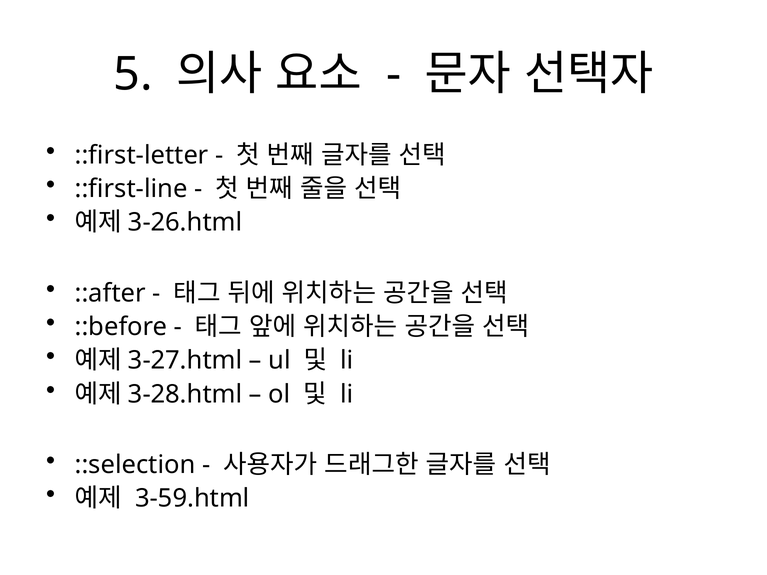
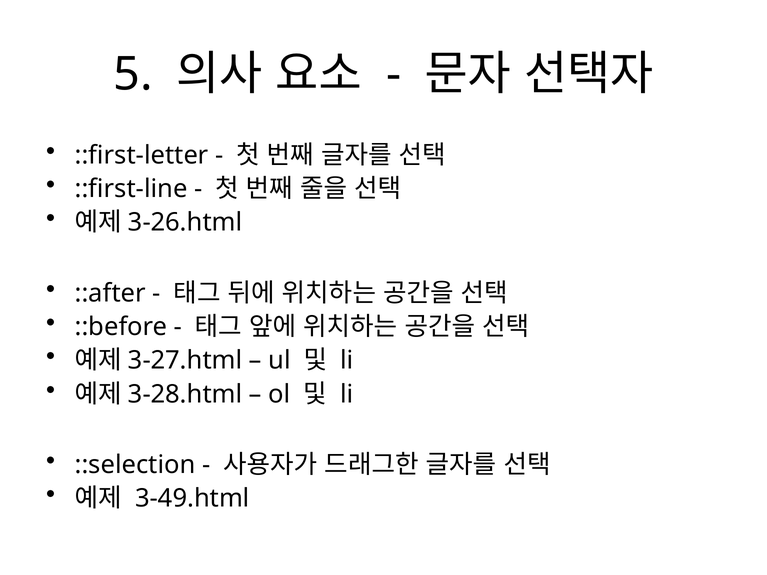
3-59.html: 3-59.html -> 3-49.html (192, 499)
